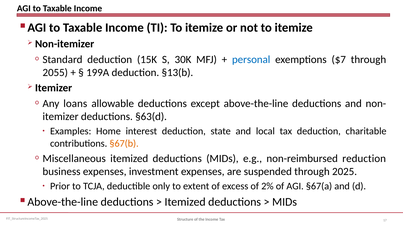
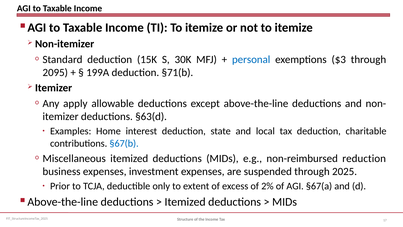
$7: $7 -> $3 (339, 59)
2055: 2055 -> 2095 (55, 72)
§13(b: §13(b -> §71(b (177, 72)
loans: loans -> apply (75, 103)
§67(b colour: orange -> blue (124, 143)
